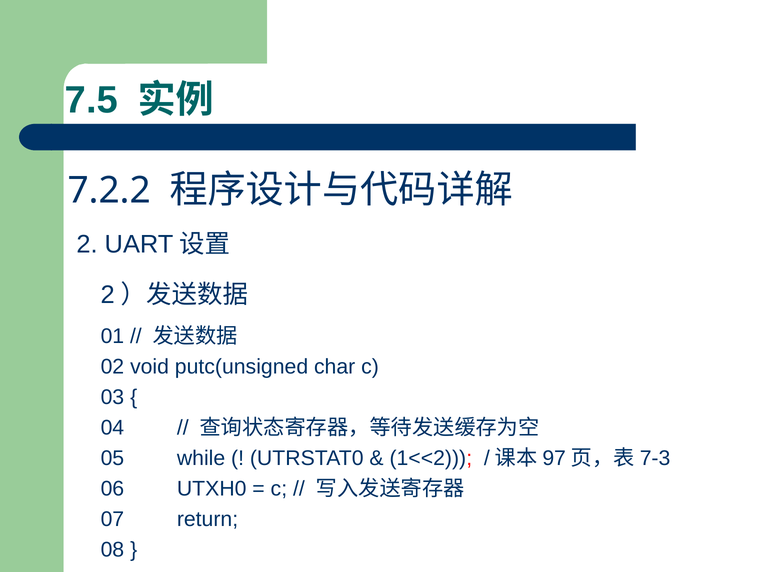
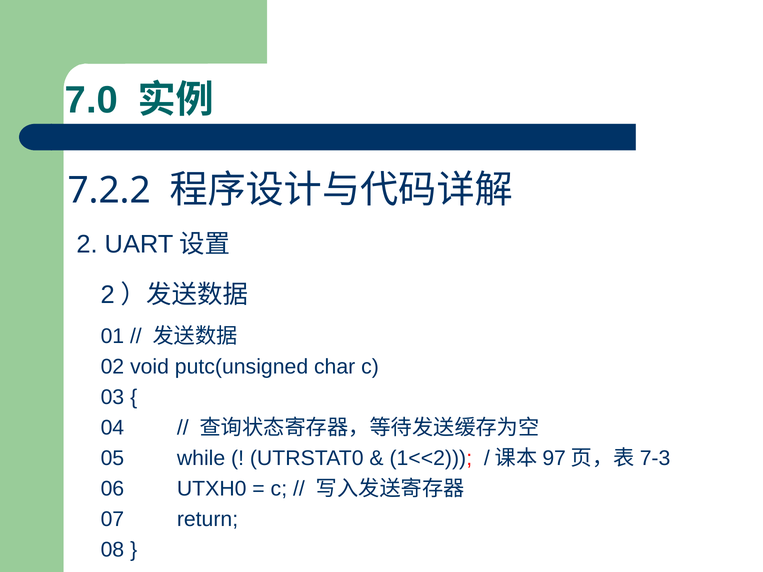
7.5: 7.5 -> 7.0 (91, 100)
